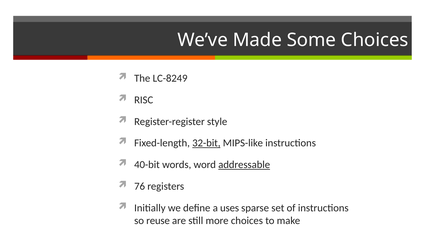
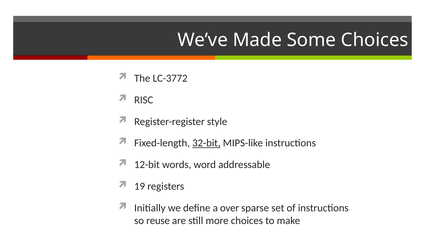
LC-8249: LC-8249 -> LC-3772 (170, 78)
40-bit: 40-bit -> 12-bit (147, 165)
addressable underline: present -> none (244, 165)
76: 76 -> 19 (140, 186)
uses: uses -> over (230, 208)
